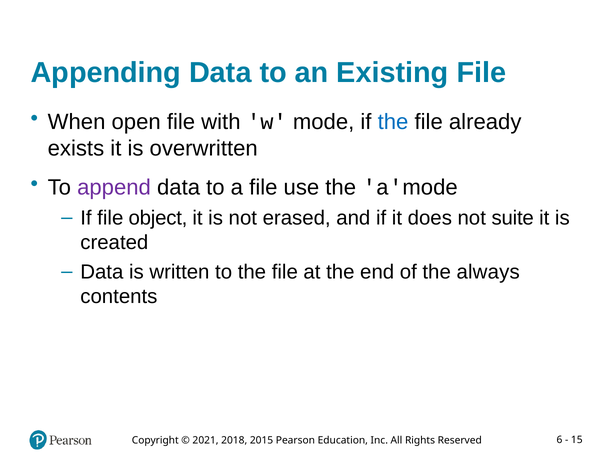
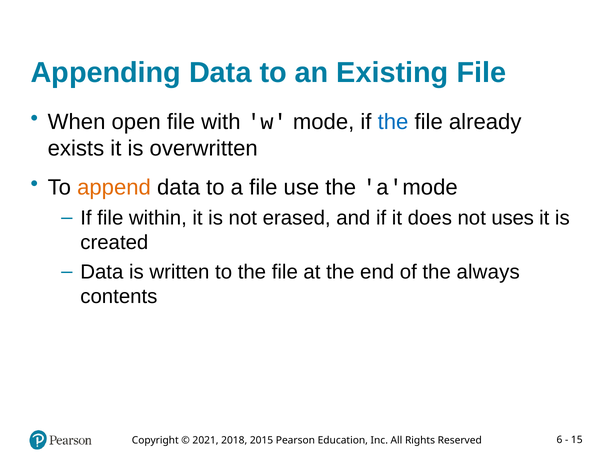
append colour: purple -> orange (114, 188)
object: object -> within (158, 218)
suite: suite -> uses (513, 218)
